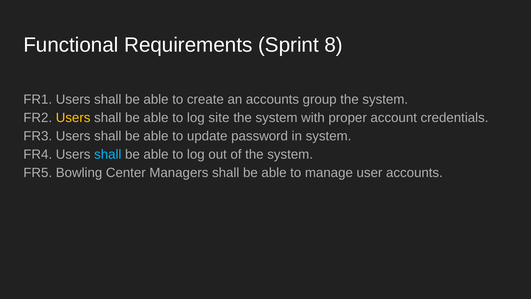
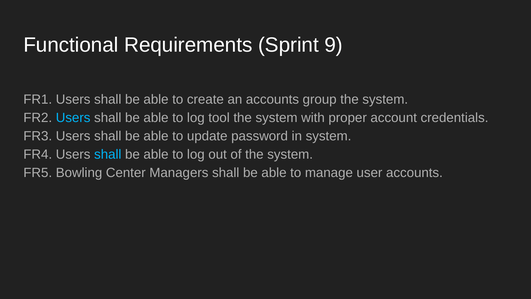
8: 8 -> 9 (334, 45)
Users colour: yellow -> light blue (73, 118)
site: site -> tool (219, 118)
